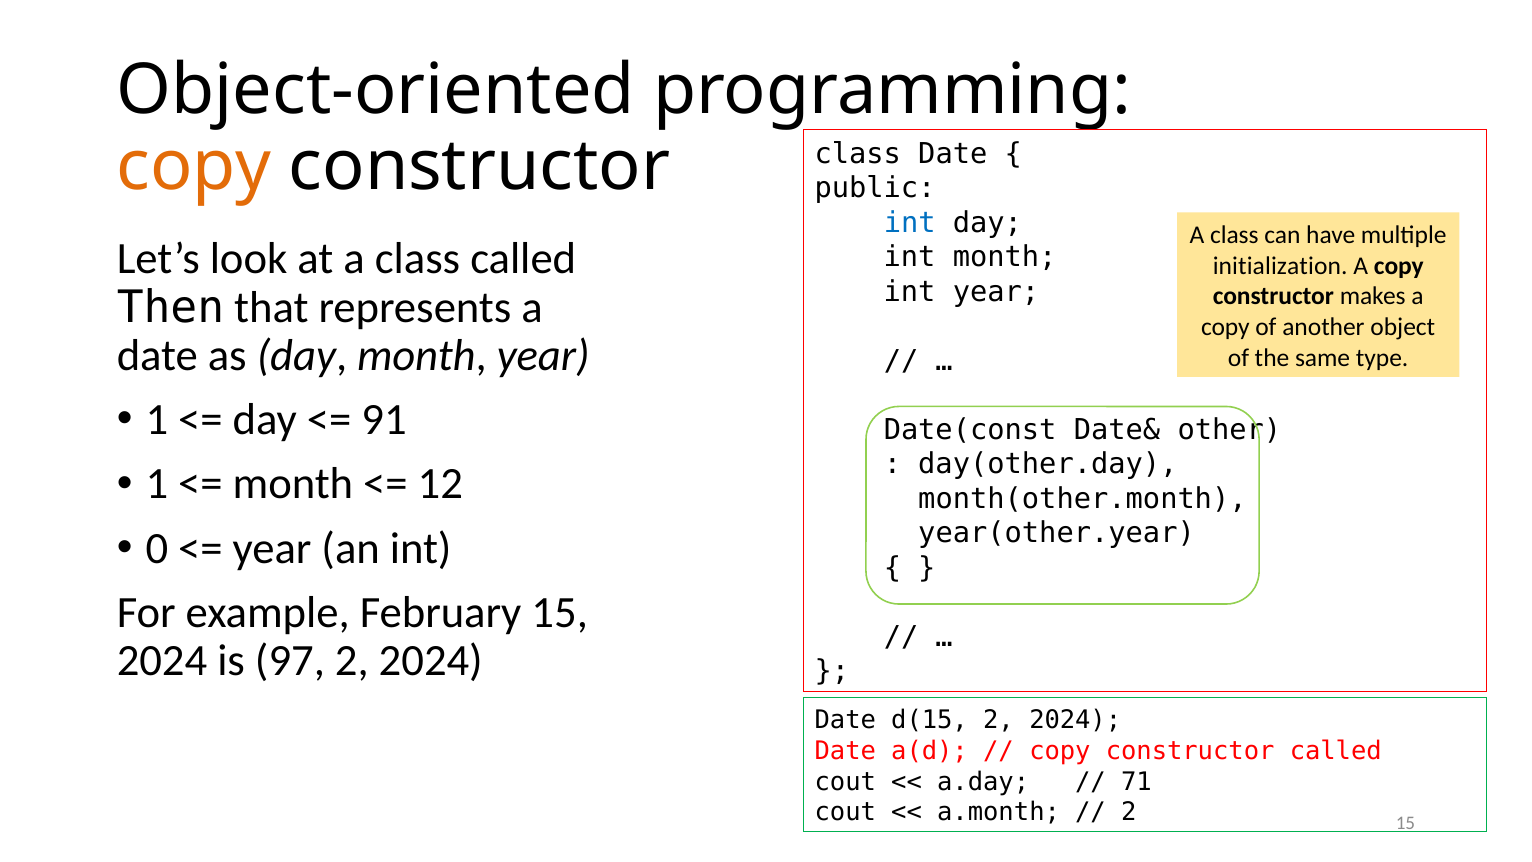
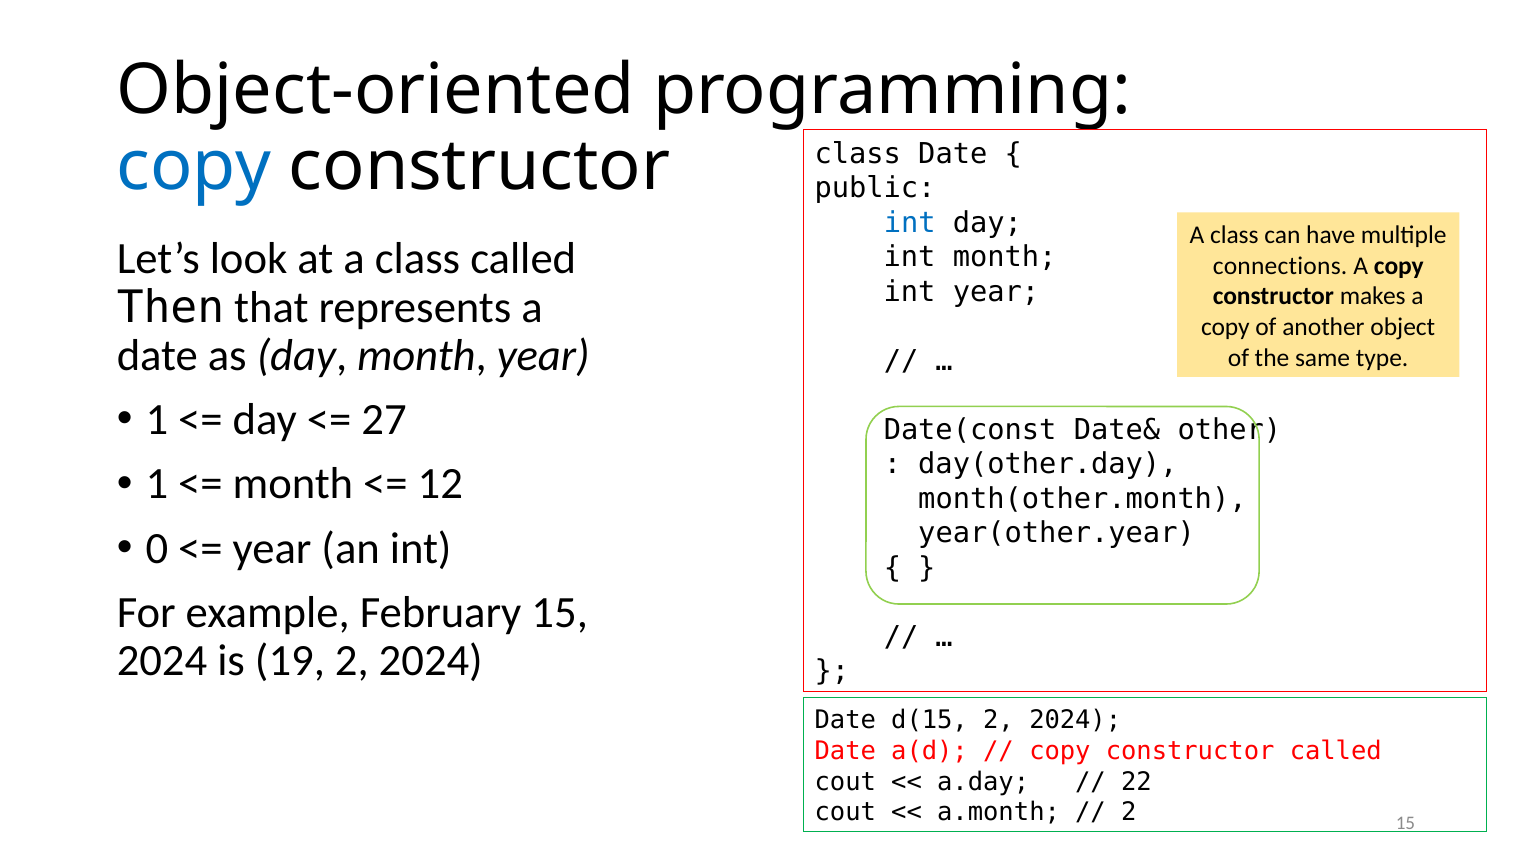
copy colour: orange -> blue (194, 167)
initialization: initialization -> connections (1280, 266)
91: 91 -> 27 (384, 420)
97: 97 -> 19 (290, 661)
71: 71 -> 22 (1136, 781)
